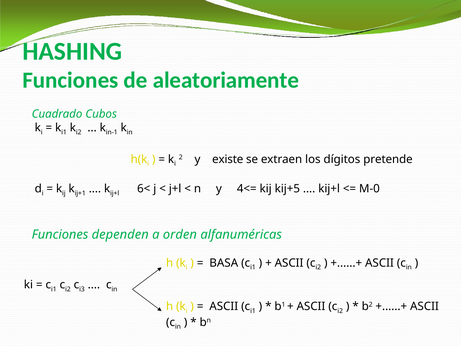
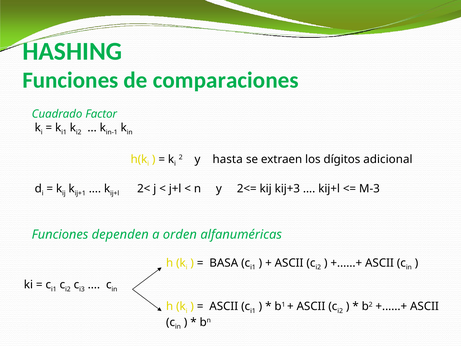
aleatoriamente: aleatoriamente -> comparaciones (226, 80)
Cubos: Cubos -> Factor (101, 114)
existe: existe -> hasta (228, 159)
pretende: pretende -> adicional (388, 159)
6<: 6< -> 2< (144, 189)
4<=: 4<= -> 2<= (247, 189)
kij+5: kij+5 -> kij+3 (287, 189)
M-0: M-0 -> M-3 (369, 189)
